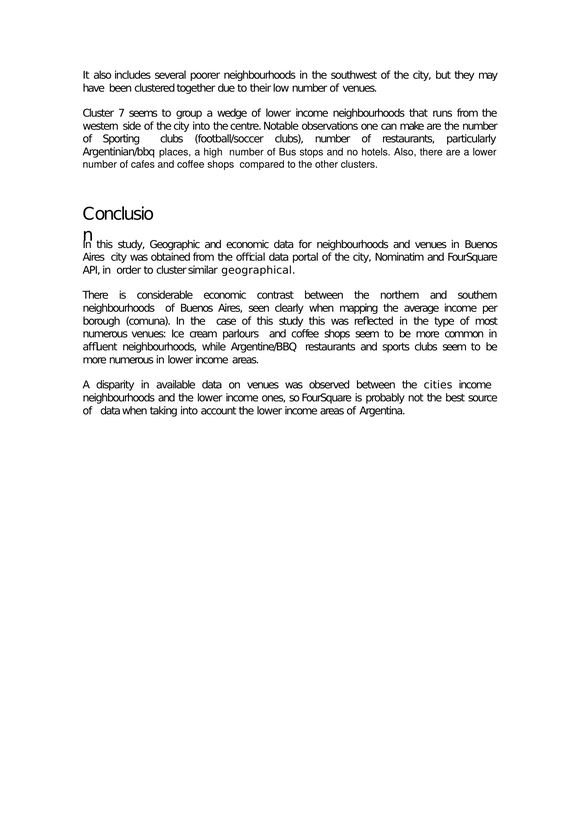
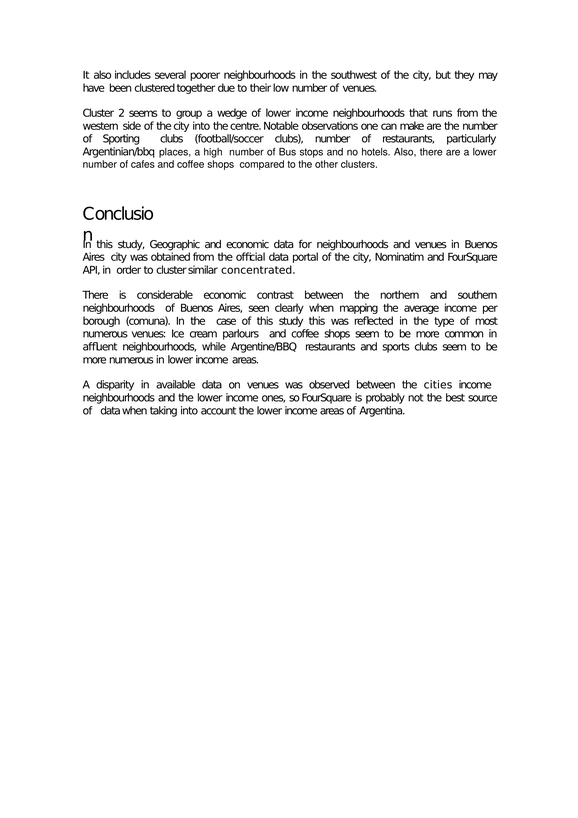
7: 7 -> 2 (122, 113)
geographical: geographical -> concentrated (258, 270)
